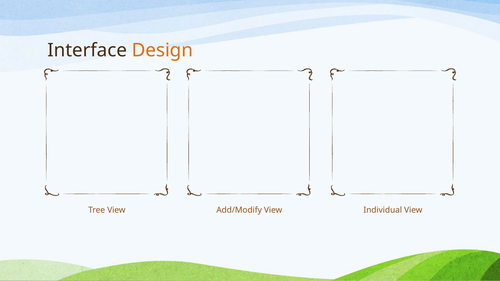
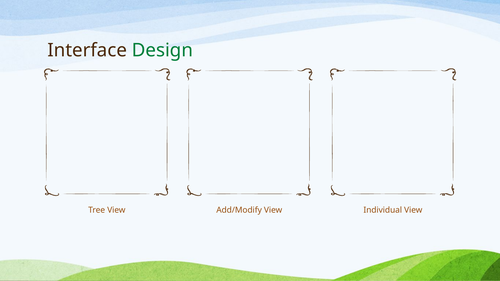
Design colour: orange -> green (162, 50)
